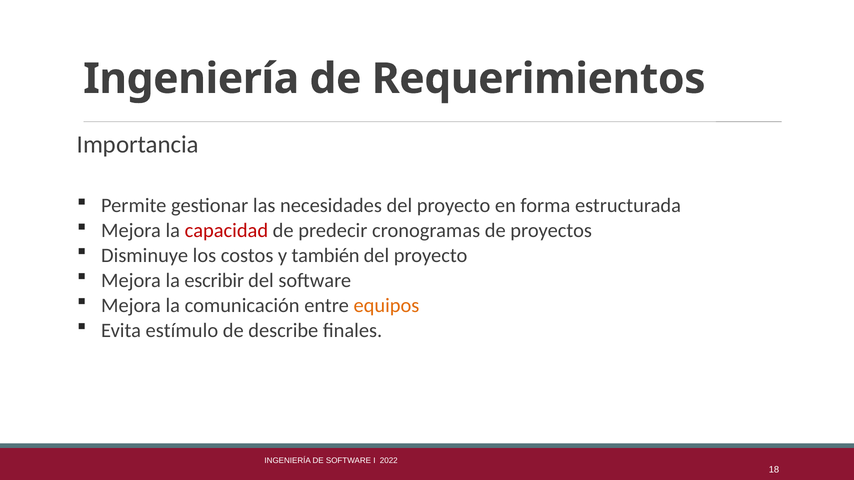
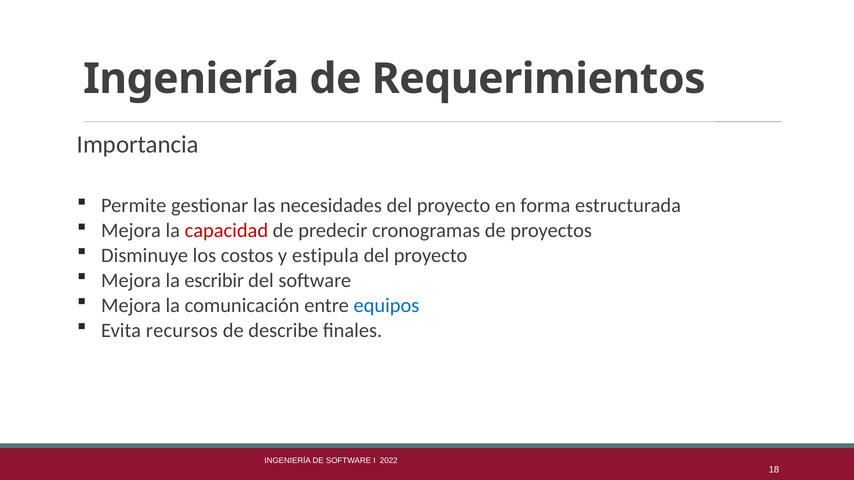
también: también -> estipula (325, 256)
equipos colour: orange -> blue (386, 306)
estímulo: estímulo -> recursos (182, 331)
